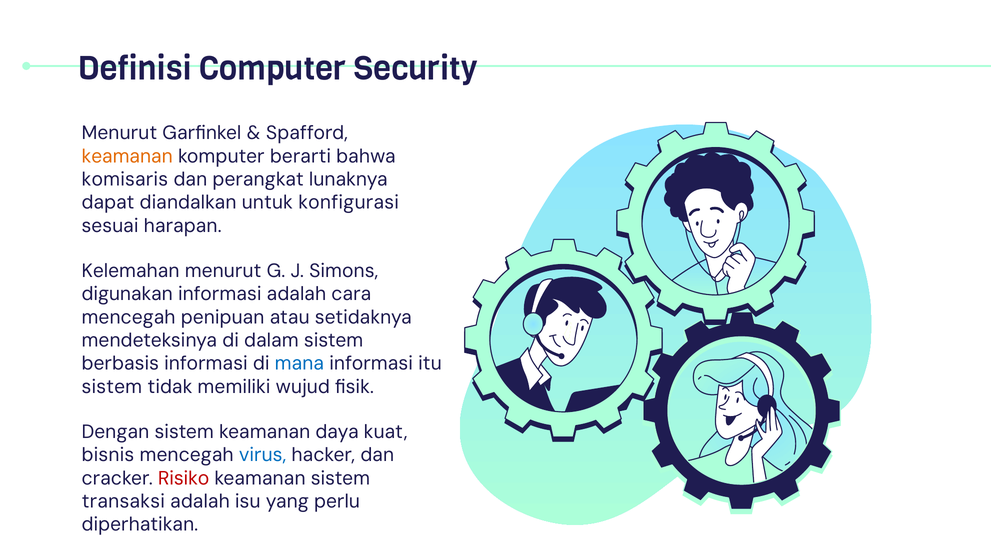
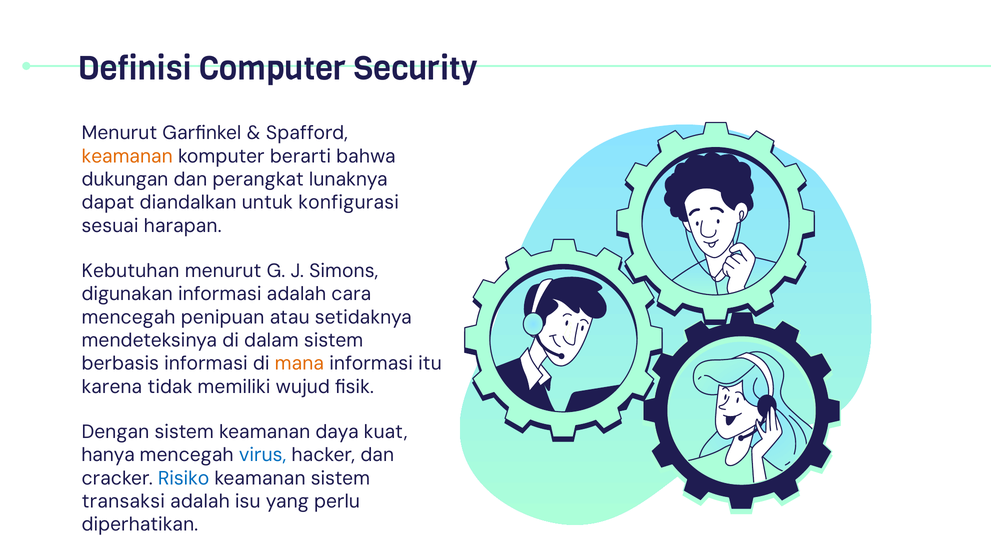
komisaris: komisaris -> dukungan (125, 179)
Kelemahan: Kelemahan -> Kebutuhan (131, 271)
mana colour: blue -> orange (299, 363)
sistem: sistem -> karena (112, 386)
bisnis: bisnis -> hanya (108, 455)
Risiko colour: red -> blue (184, 478)
